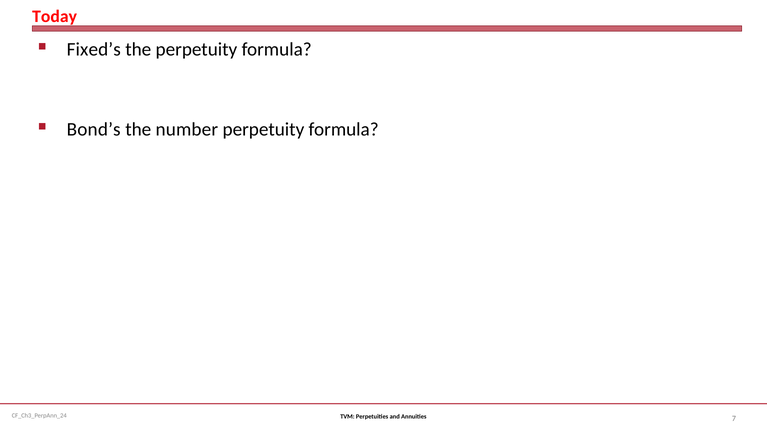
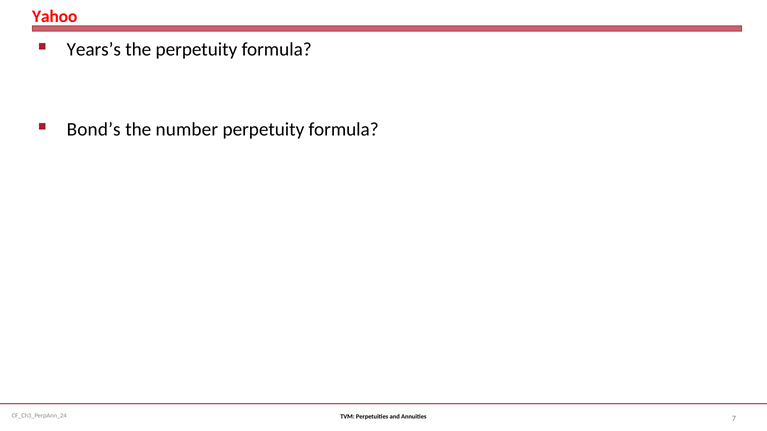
Today: Today -> Yahoo (55, 16)
Fixed’s: Fixed’s -> Years’s (94, 49)
